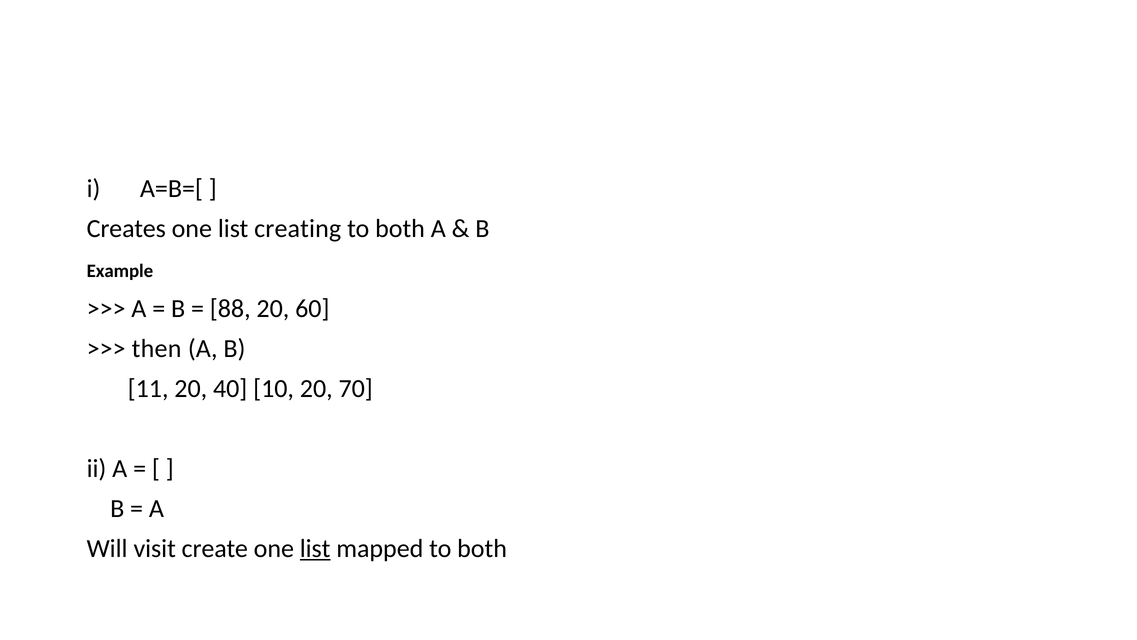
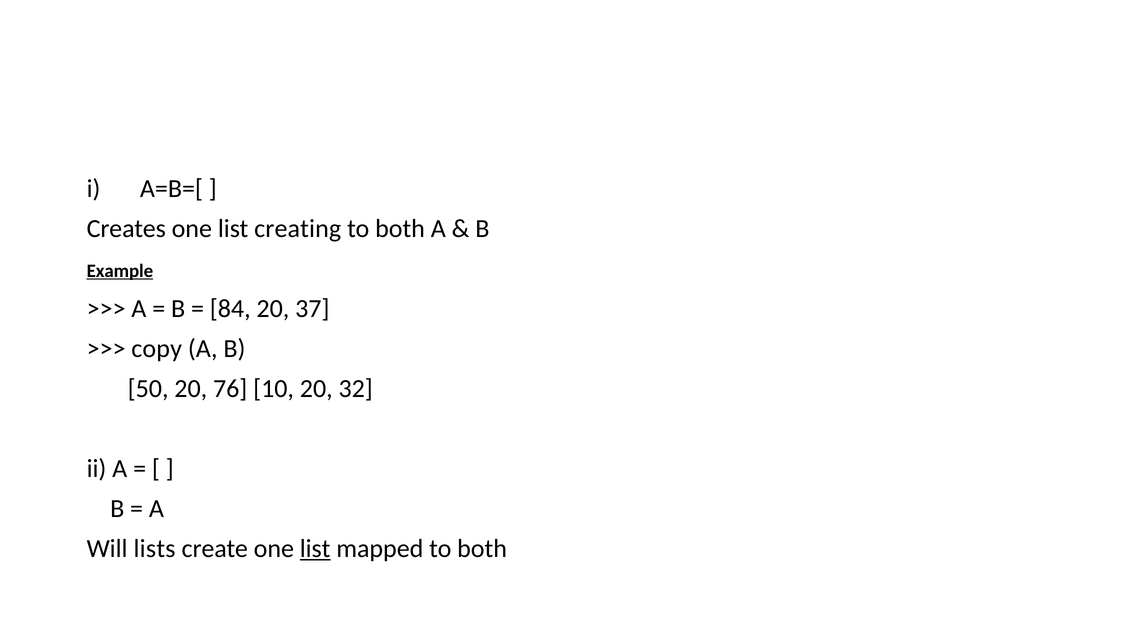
Example underline: none -> present (120, 271)
88: 88 -> 84 (230, 308)
60: 60 -> 37 (312, 308)
then: then -> copy (157, 348)
11: 11 -> 50 (148, 388)
40: 40 -> 76 (230, 388)
70: 70 -> 32 (356, 388)
visit: visit -> lists (155, 548)
